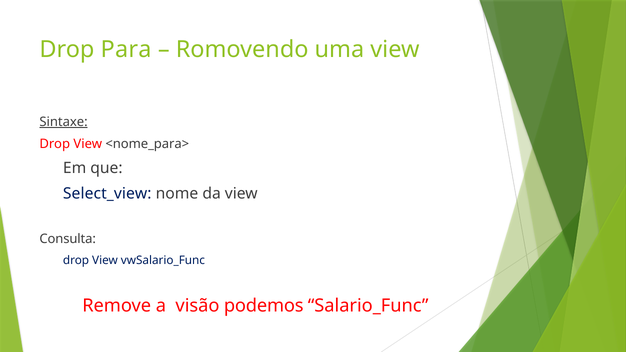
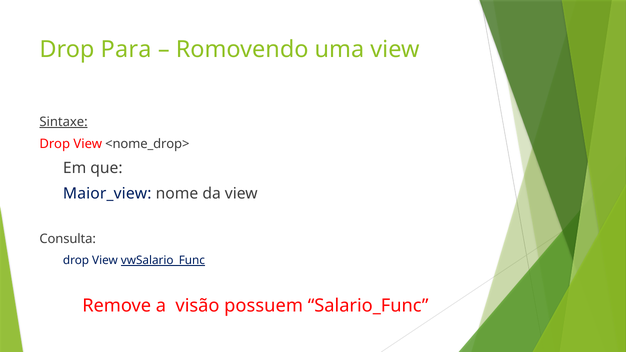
<nome_para>: <nome_para> -> <nome_drop> (147, 144)
Select_view: Select_view -> Maior_view (107, 193)
vwSalario_Func underline: none -> present (163, 260)
podemos: podemos -> possuem (264, 306)
